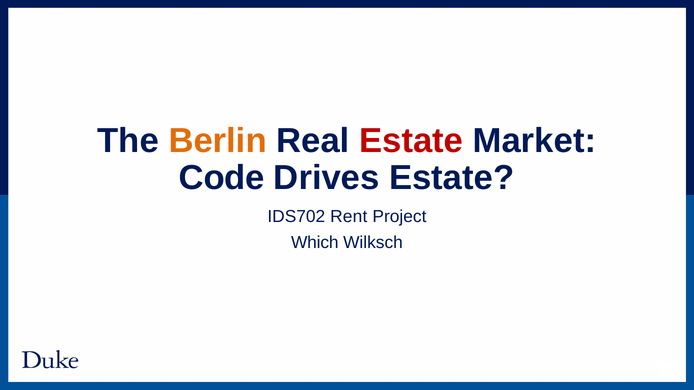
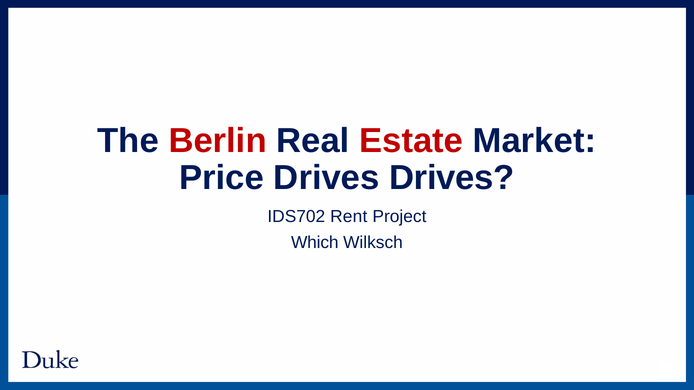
Berlin colour: orange -> red (218, 141)
Code: Code -> Price (222, 178)
Drives Estate: Estate -> Drives (452, 178)
